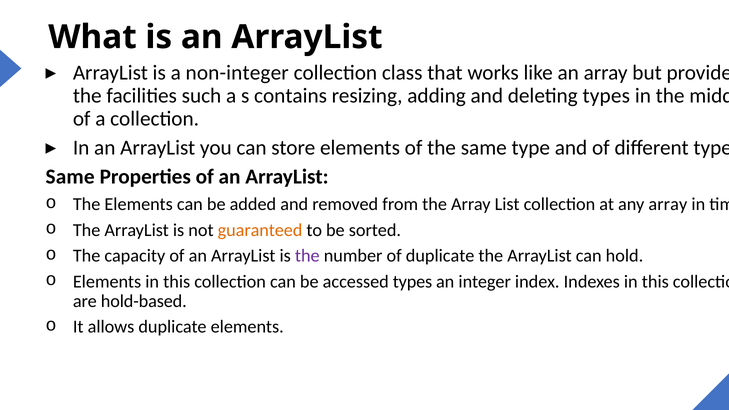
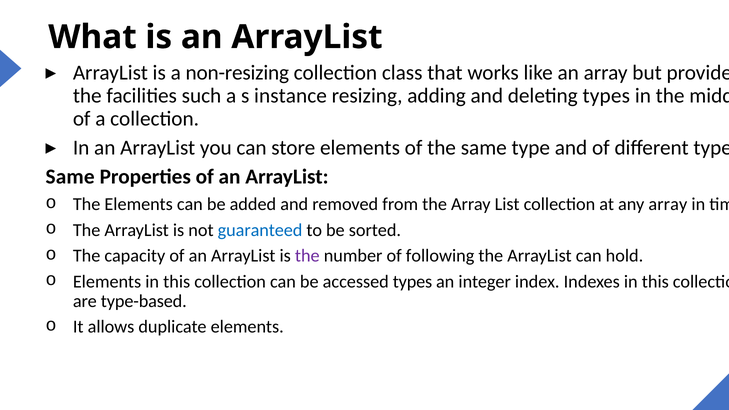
non-integer: non-integer -> non-resizing (237, 73)
contains: contains -> instance (290, 96)
guaranteed colour: orange -> blue (260, 230)
of duplicate: duplicate -> following (440, 256)
hold-based: hold-based -> type-based (144, 301)
